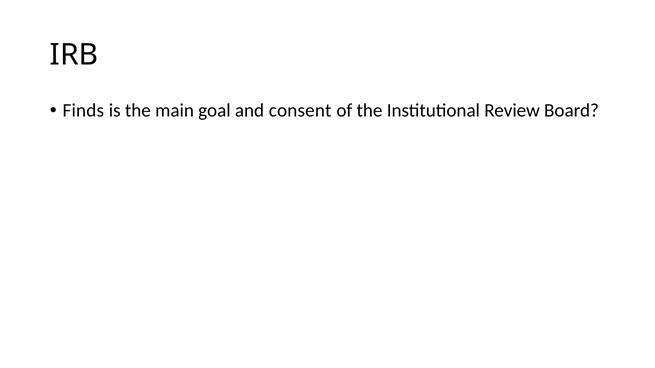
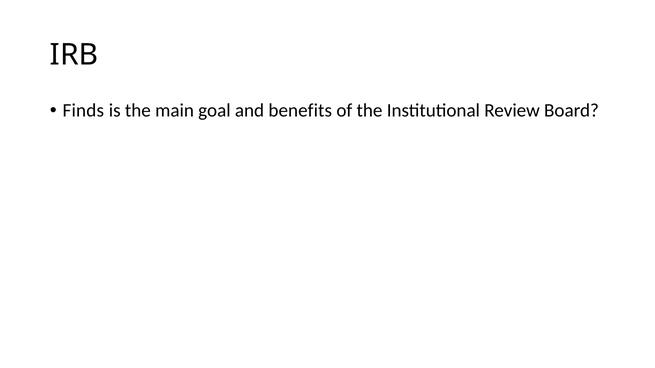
consent: consent -> benefits (300, 111)
